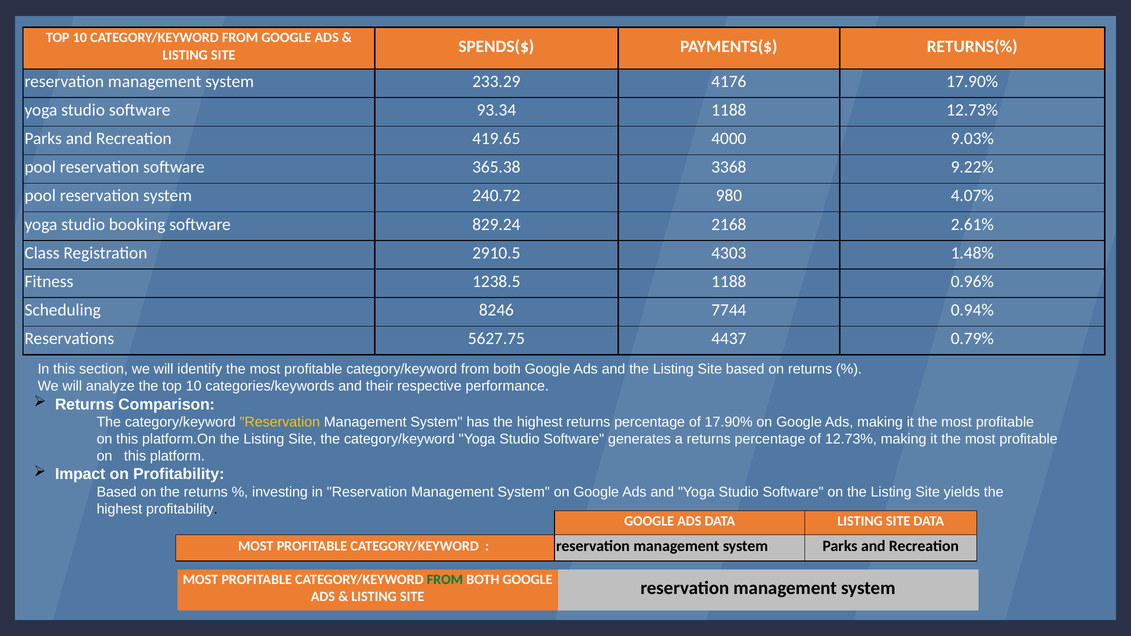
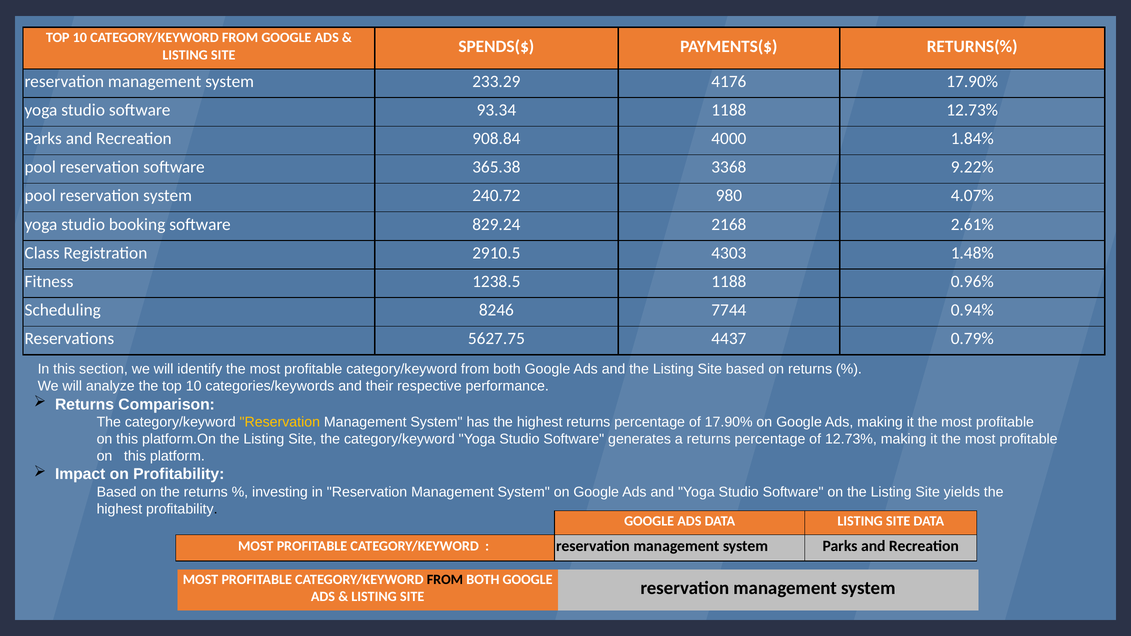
419.65: 419.65 -> 908.84 (496, 139)
9.03%: 9.03% -> 1.84% (972, 139)
FROM colour: green -> black (445, 580)
